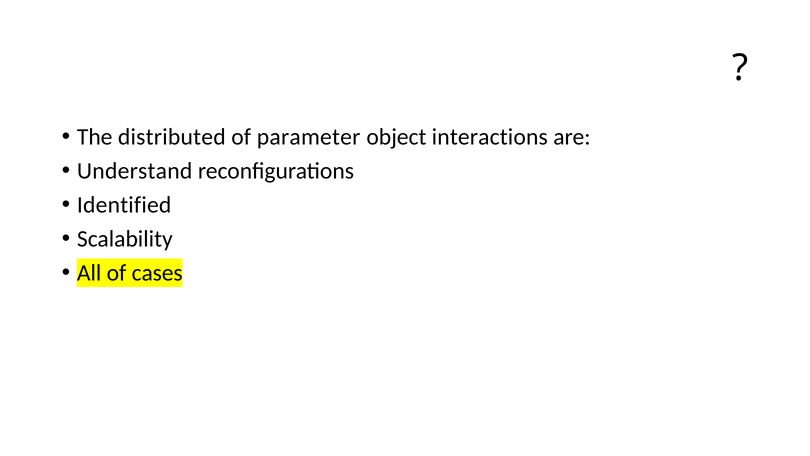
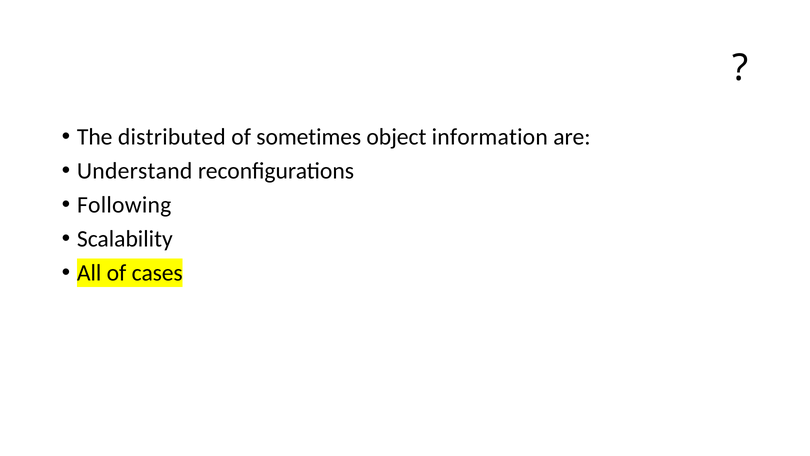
parameter: parameter -> sometimes (309, 137)
interactions: interactions -> information (490, 137)
Identified: Identified -> Following (124, 205)
